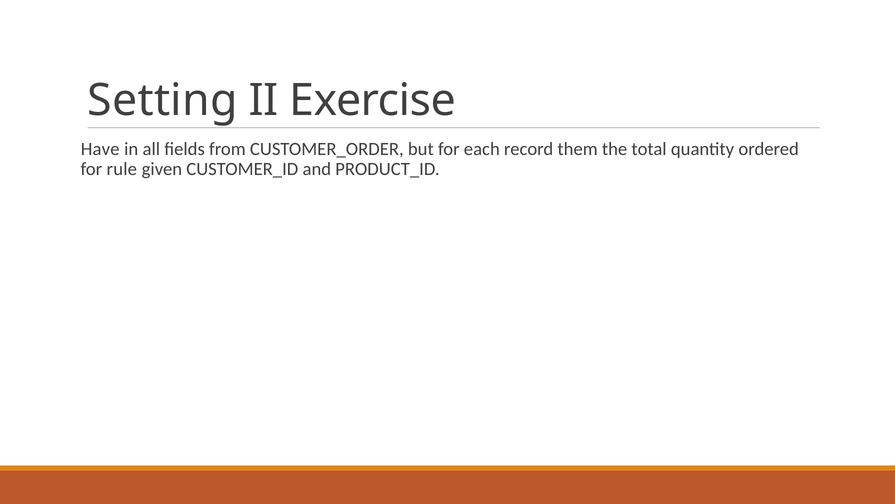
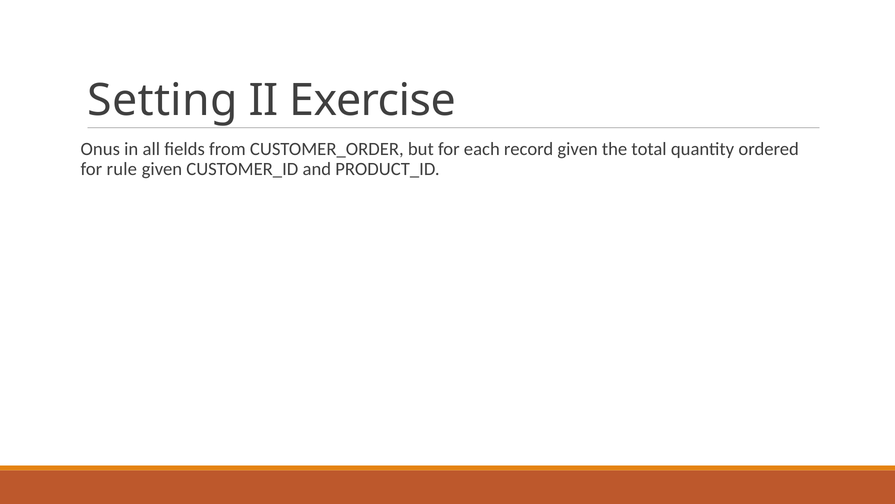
Have: Have -> Onus (100, 149)
record them: them -> given (578, 149)
